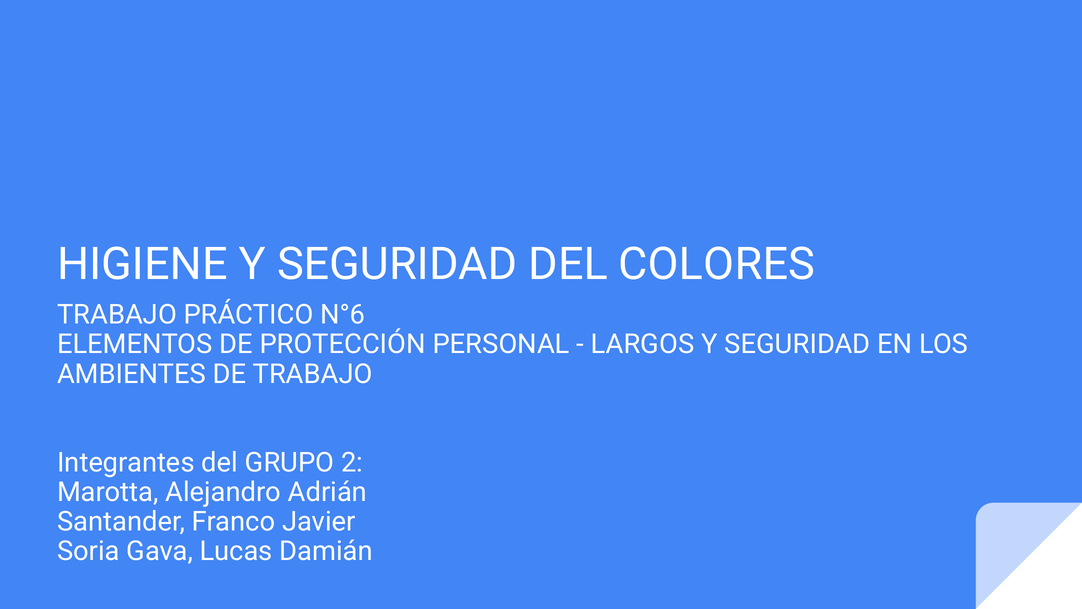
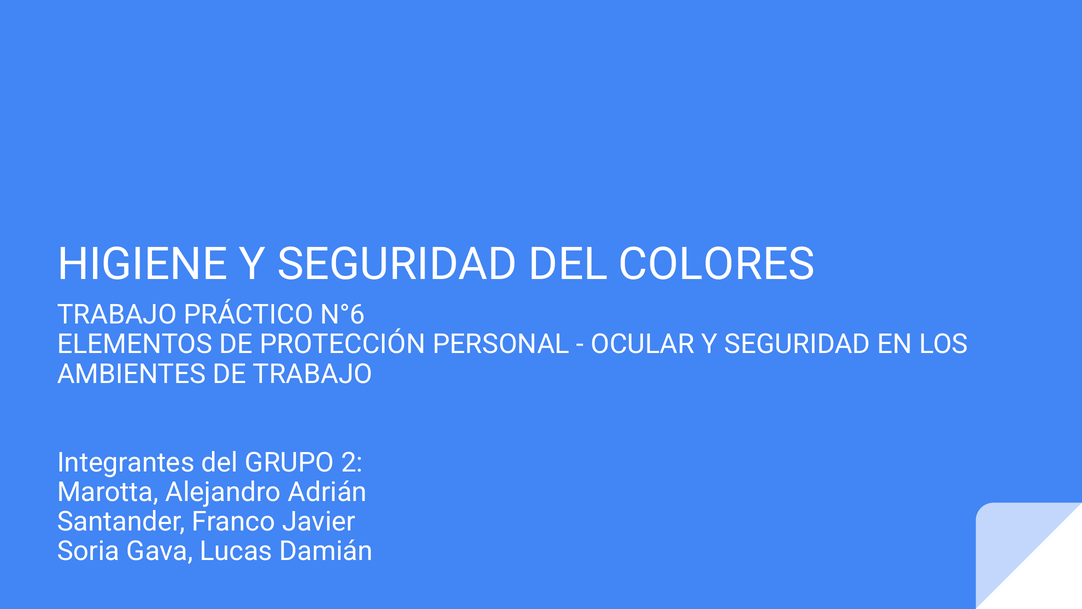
LARGOS: LARGOS -> OCULAR (643, 344)
